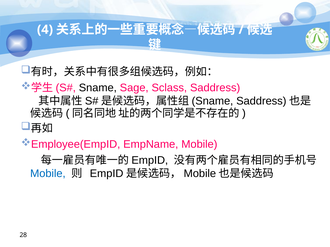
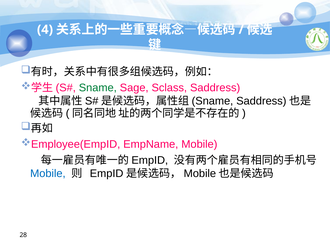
Sname colour: black -> green (98, 88)
